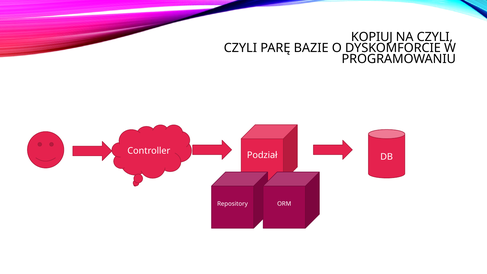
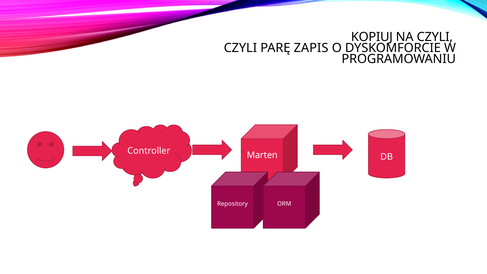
BAZIE: BAZIE -> ZAPIS (311, 48)
Podział: Podział -> Marten (262, 155)
